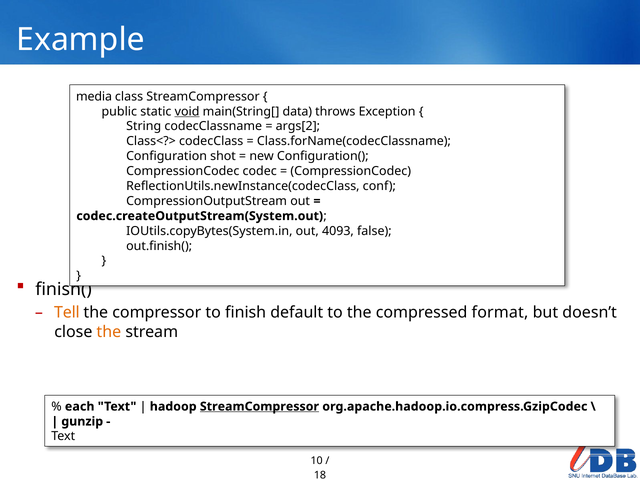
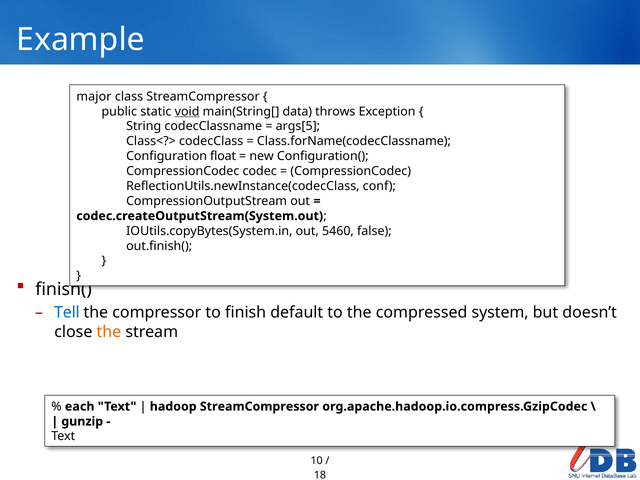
media: media -> major (94, 96)
args[2: args[2 -> args[5 (298, 126)
shot: shot -> float (223, 156)
4093: 4093 -> 5460 (338, 231)
Tell colour: orange -> blue (67, 313)
format: format -> system (500, 313)
StreamCompressor underline: present -> none (259, 407)
